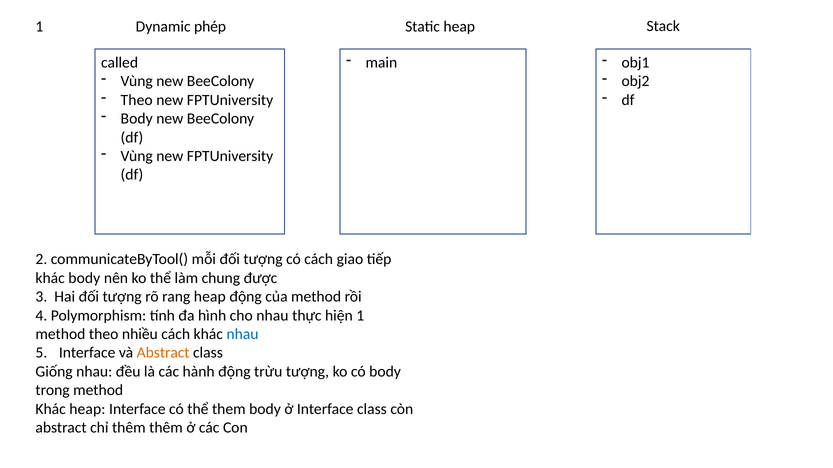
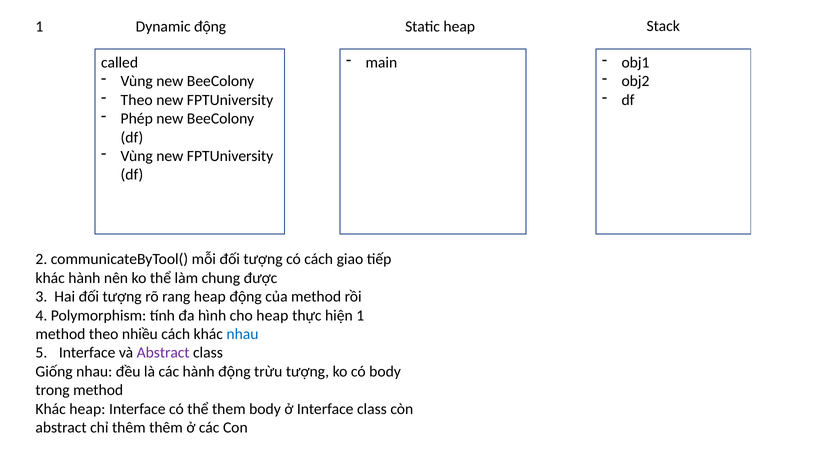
Dynamic phép: phép -> động (210, 26)
Body: Body -> Phép (137, 119)
khác body: body -> hành (84, 278)
cho nhau: nhau -> heap (272, 316)
Abstract colour: orange -> purple (163, 353)
